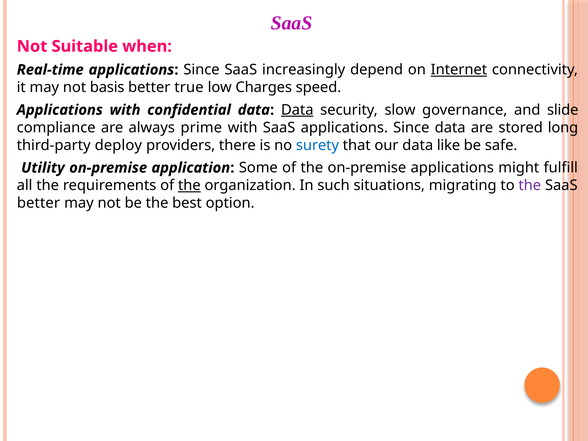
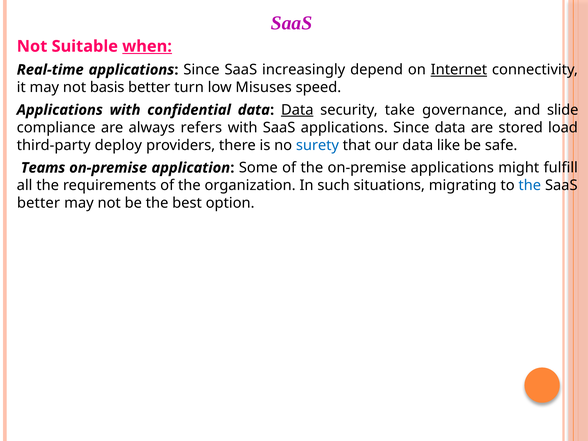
when underline: none -> present (147, 46)
true: true -> turn (189, 87)
Charges: Charges -> Misuses (264, 87)
slow: slow -> take (400, 110)
prime: prime -> refers (201, 128)
long: long -> load (563, 128)
Utility: Utility -> Teams (43, 168)
the underline: present -> none (189, 185)
the colour: purple -> blue (530, 185)
